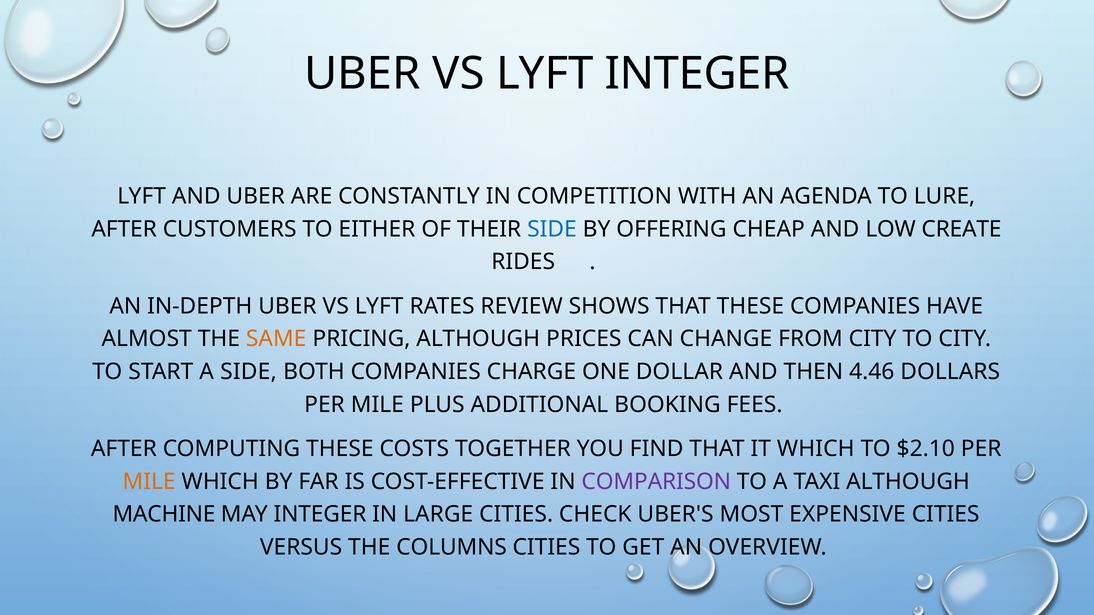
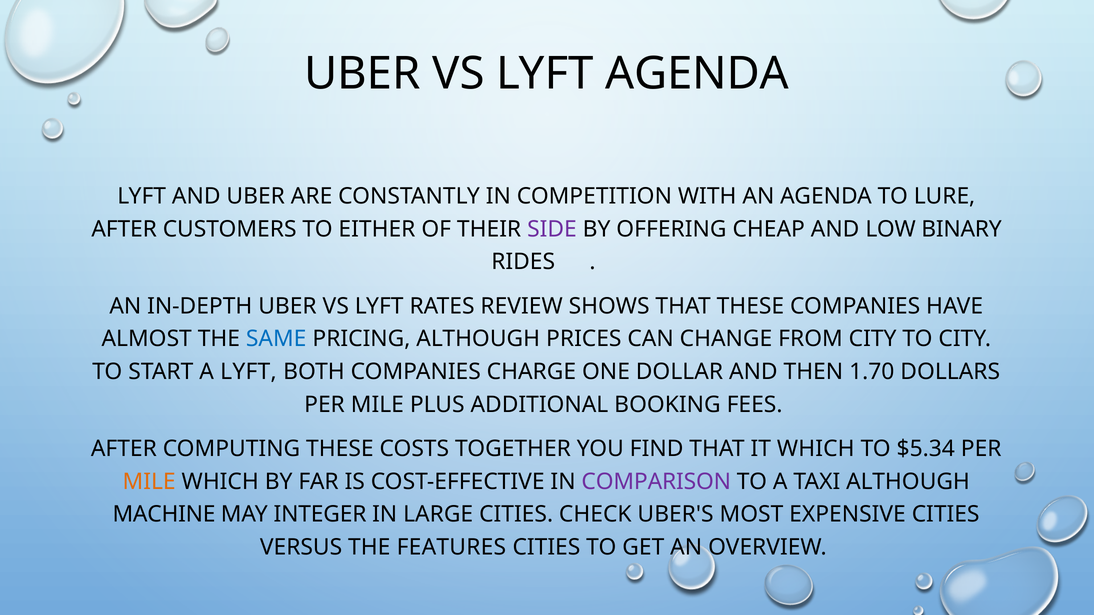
LYFT INTEGER: INTEGER -> AGENDA (697, 74)
SIDE colour: blue -> purple (552, 229)
CREATE: CREATE -> BINARY (962, 229)
SAME colour: orange -> blue (276, 339)
A SIDE: SIDE -> LYFT (248, 372)
4.46: 4.46 -> 1.70 (872, 372)
$2.10: $2.10 -> $5.34 (926, 449)
COLUMNS: COLUMNS -> FEATURES (451, 548)
